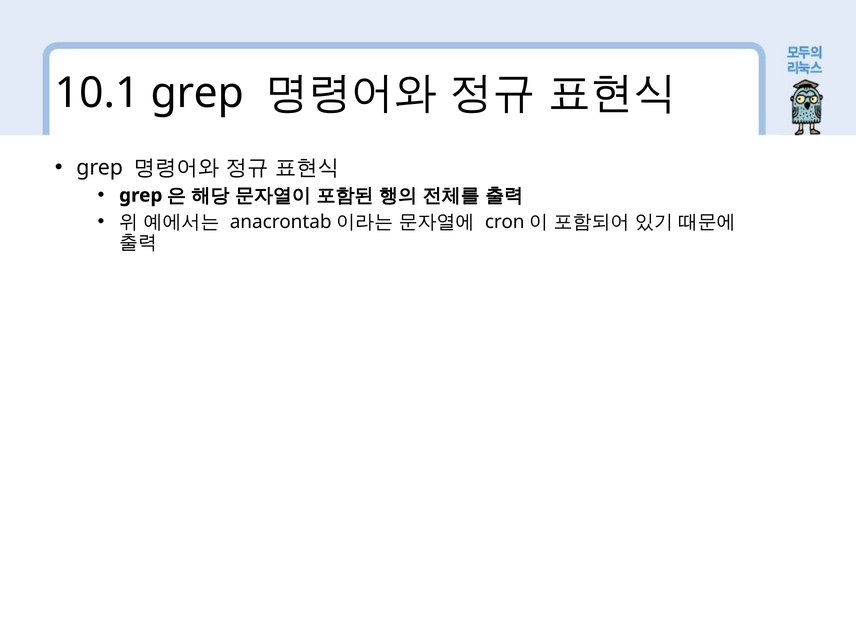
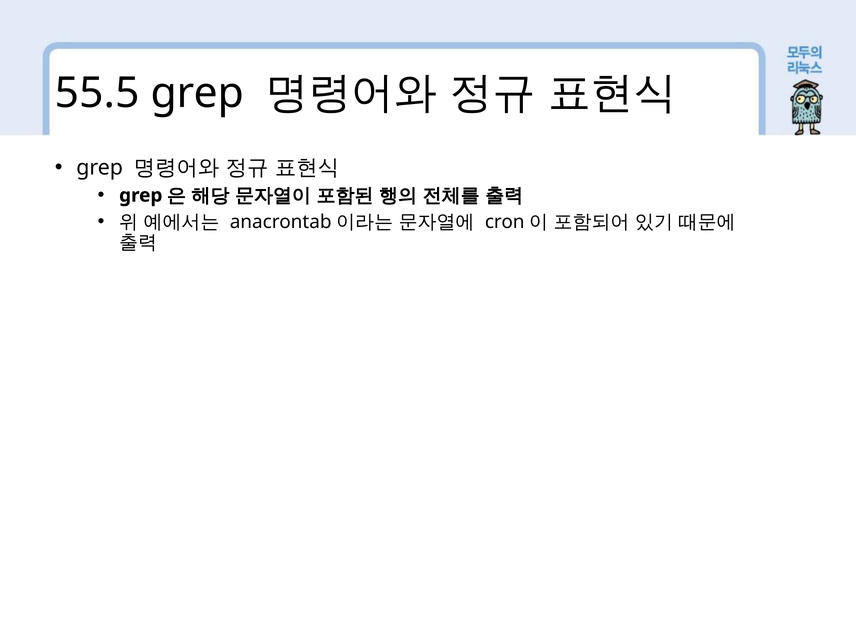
10.1: 10.1 -> 55.5 (97, 93)
